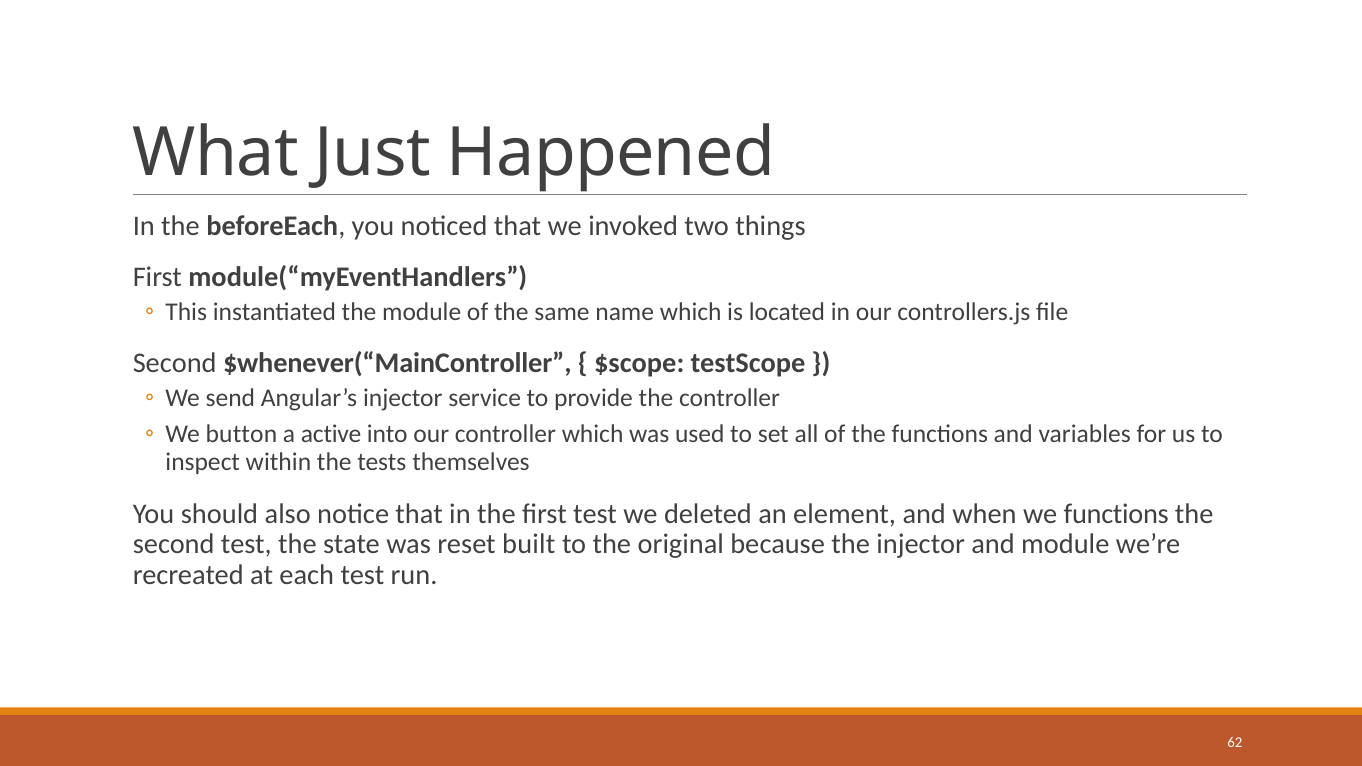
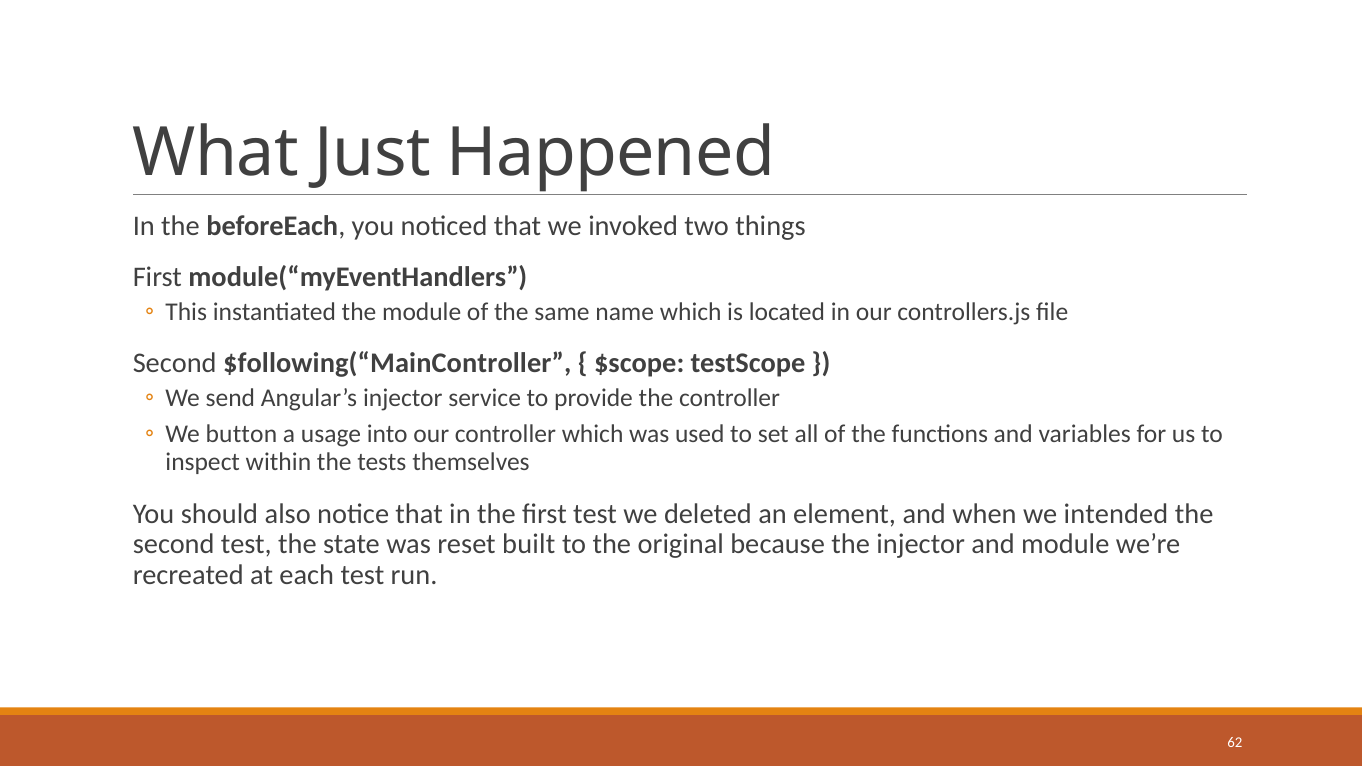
$whenever(“MainController: $whenever(“MainController -> $following(“MainController (397, 364)
active: active -> usage (331, 435)
we functions: functions -> intended (1116, 514)
